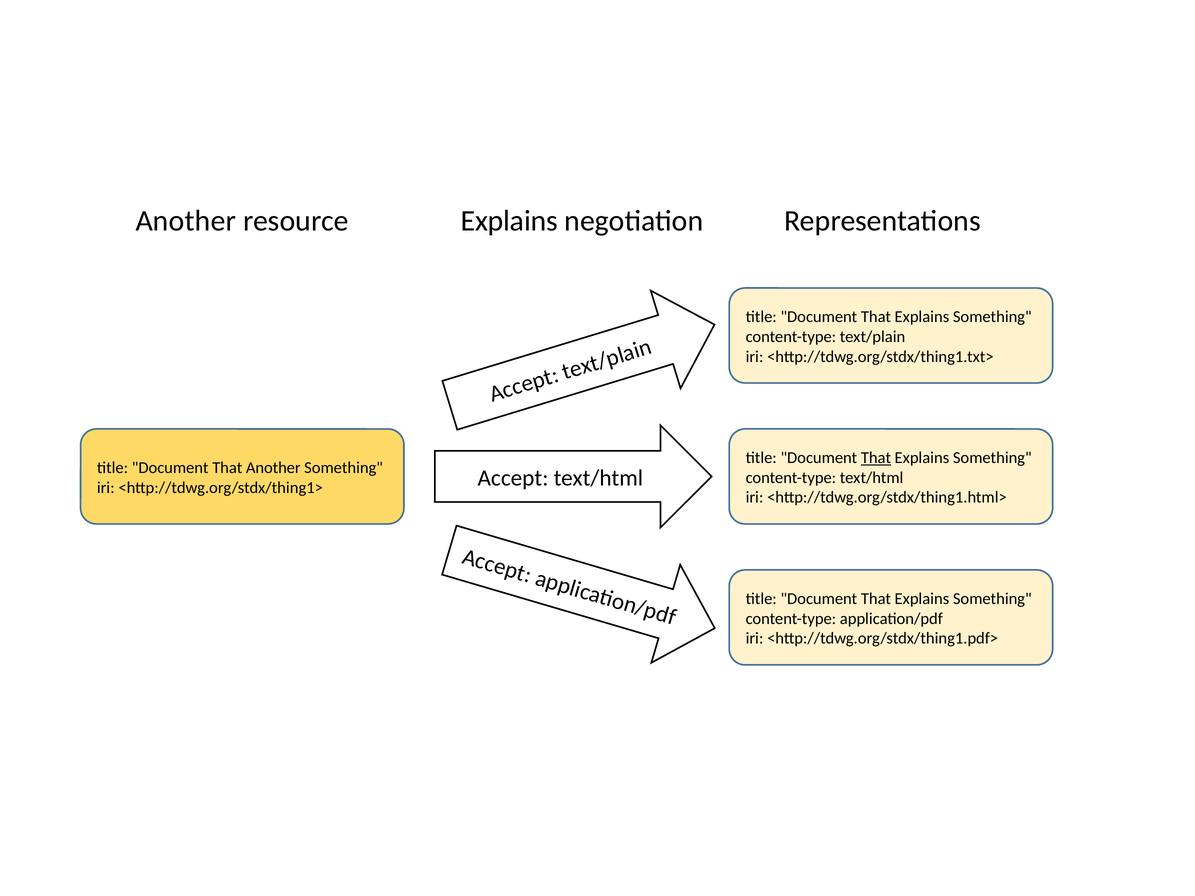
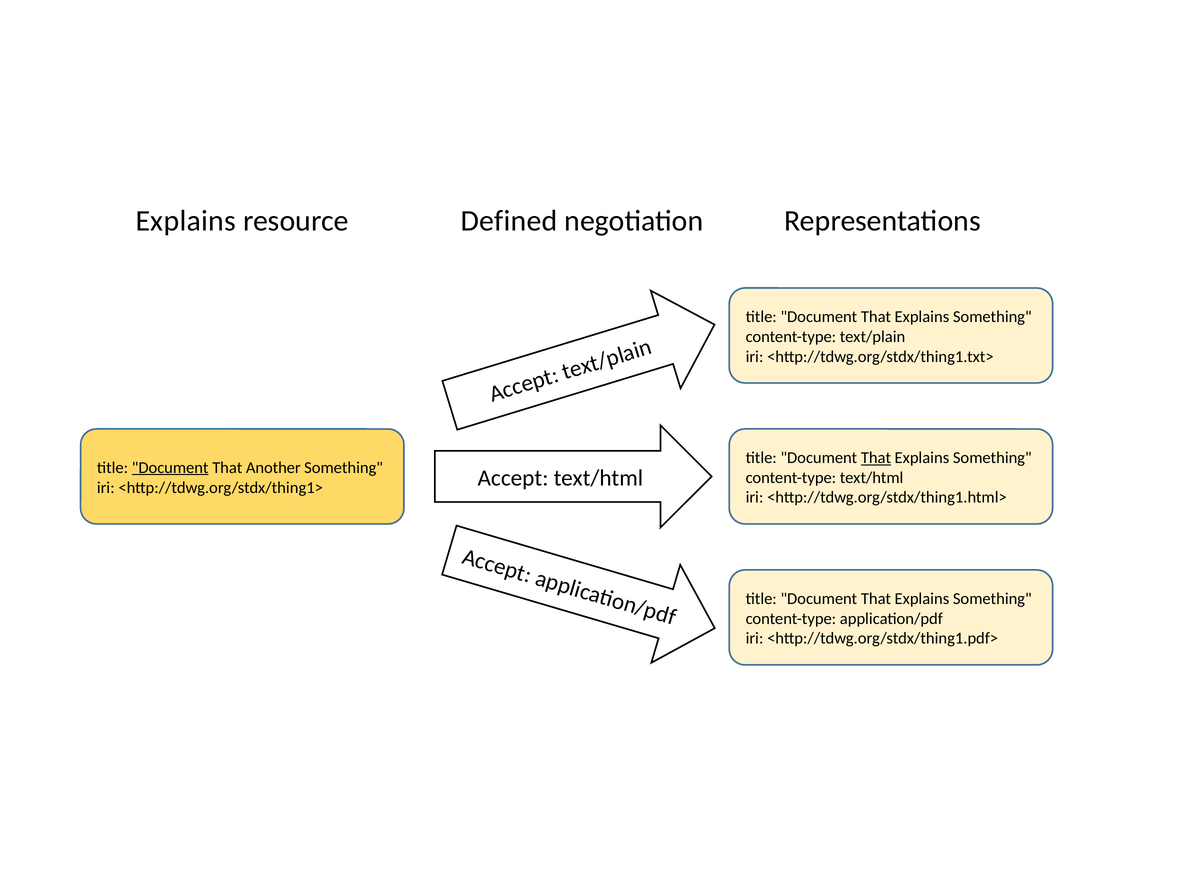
Another: Another -> Explains (186, 221)
Explains: Explains -> Defined (509, 221)
Document underline: none -> present (170, 468)
